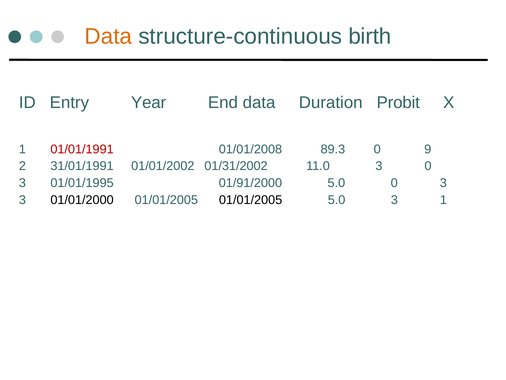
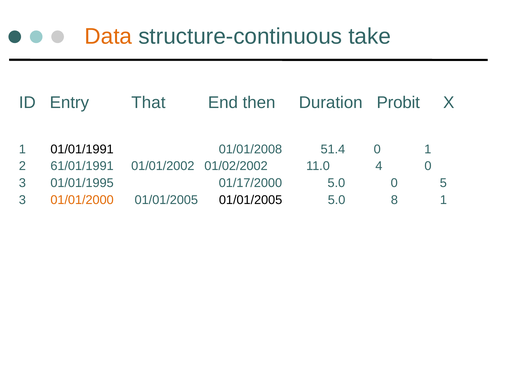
birth: birth -> take (370, 36)
Year: Year -> That (148, 102)
End data: data -> then (259, 102)
01/01/1991 colour: red -> black (82, 149)
89.3: 89.3 -> 51.4 (333, 149)
0 9: 9 -> 1 (428, 149)
31/01/1991: 31/01/1991 -> 61/01/1991 (82, 166)
01/31/2002: 01/31/2002 -> 01/02/2002 (236, 166)
11.0 3: 3 -> 4 (379, 166)
01/91/2000: 01/91/2000 -> 01/17/2000 (250, 183)
5.0 0 3: 3 -> 5 (443, 183)
01/01/2000 colour: black -> orange (82, 200)
5.0 3: 3 -> 8 (394, 200)
